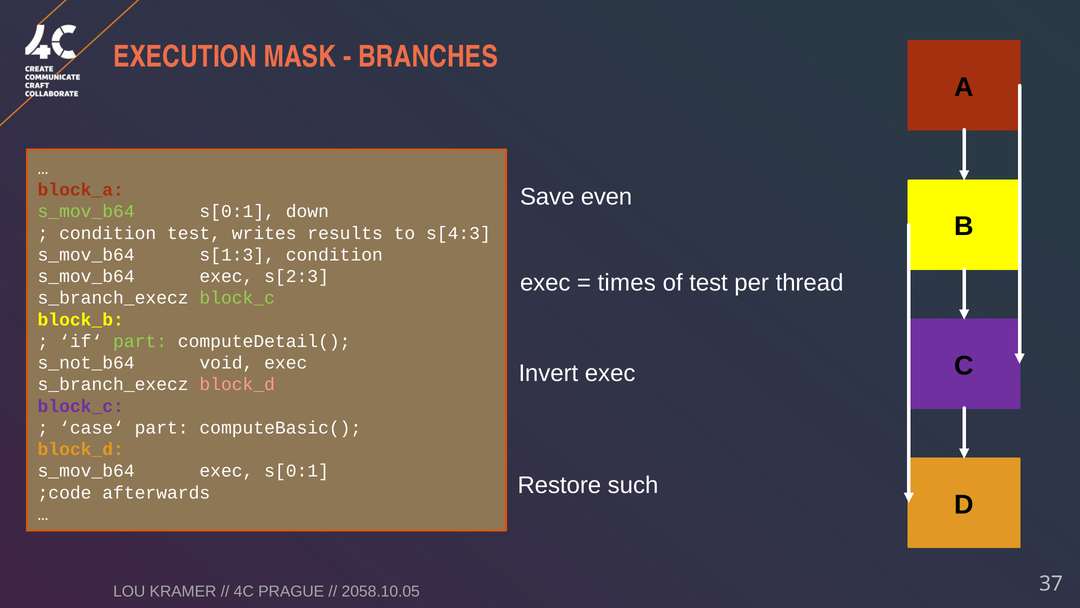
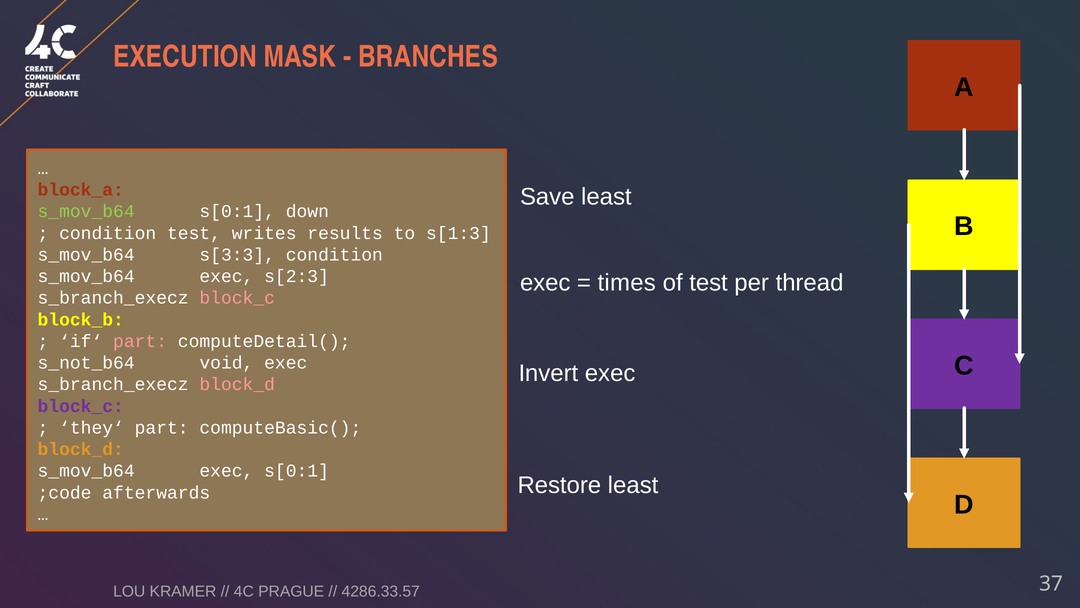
Save even: even -> least (606, 196)
s[4:3: s[4:3 -> s[1:3 (458, 233)
s[1:3: s[1:3 -> s[3:3 (237, 255)
block_c colour: light green -> pink (237, 298)
part colour: light green -> pink (140, 341)
case‘: case‘ -> they‘ (92, 427)
Restore such: such -> least (633, 485)
2058.10.05: 2058.10.05 -> 4286.33.57 (381, 591)
